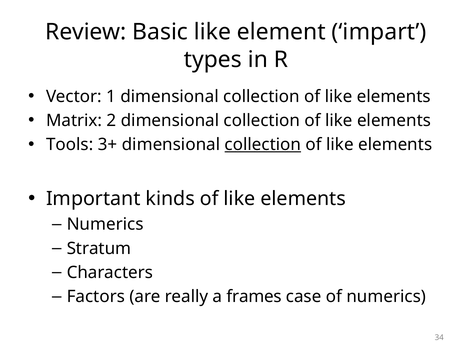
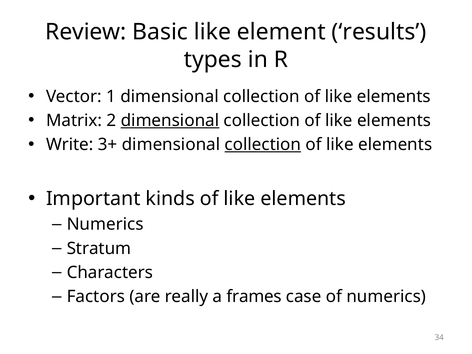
impart: impart -> results (379, 32)
dimensional underline: none -> present (170, 120)
Tools: Tools -> Write (70, 145)
